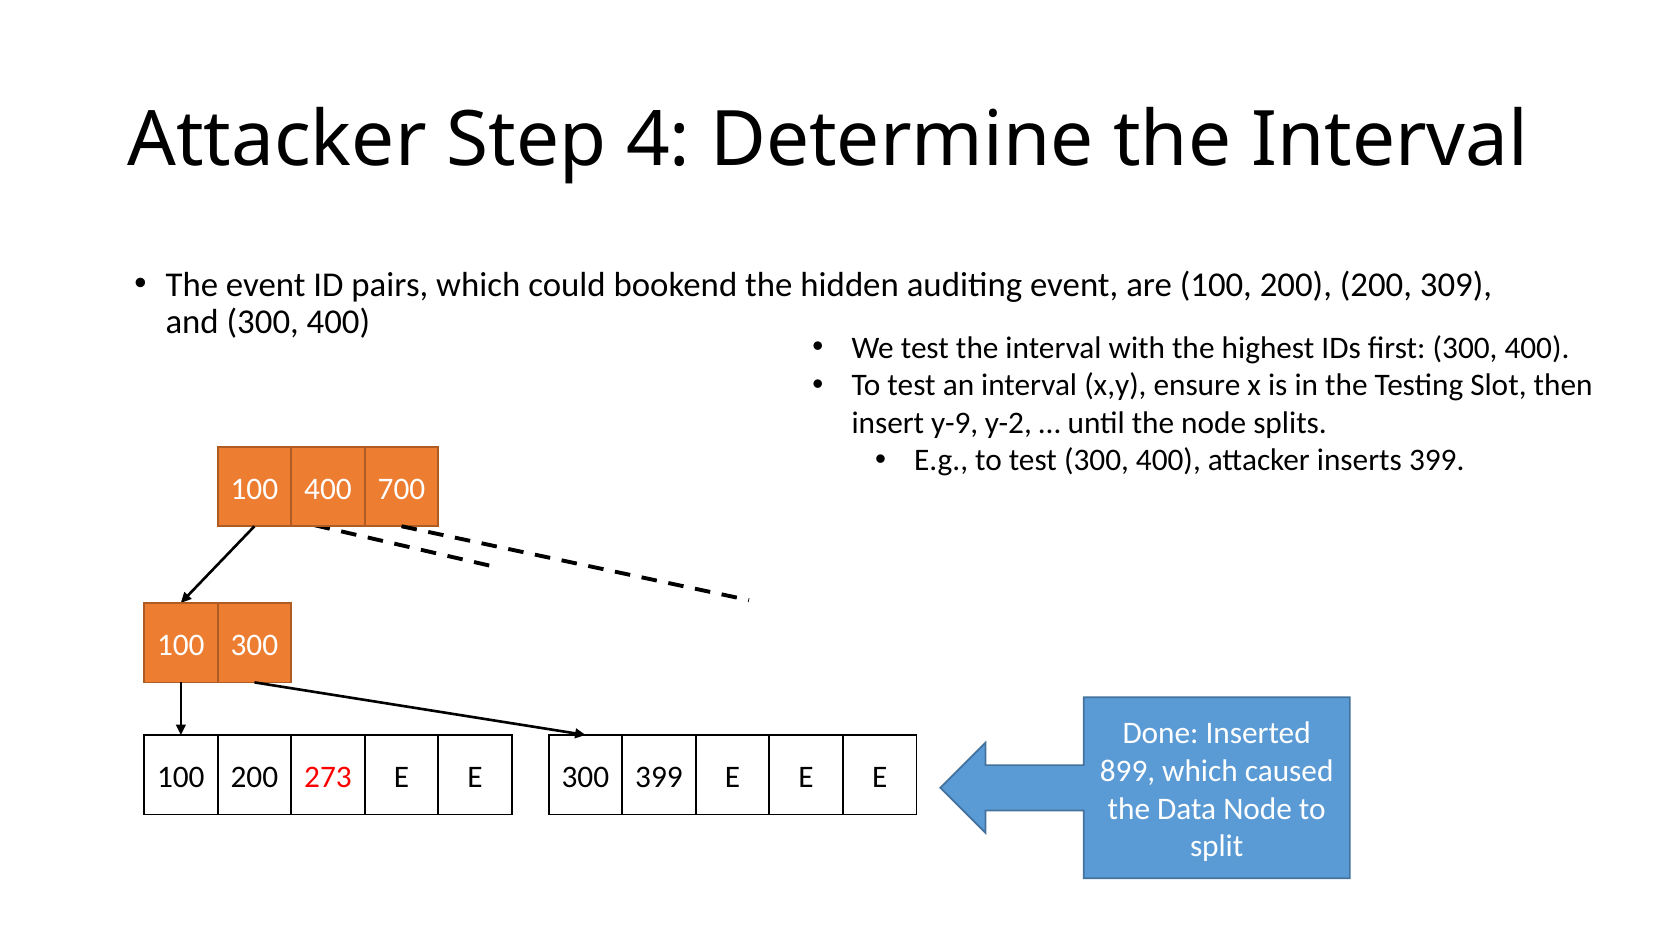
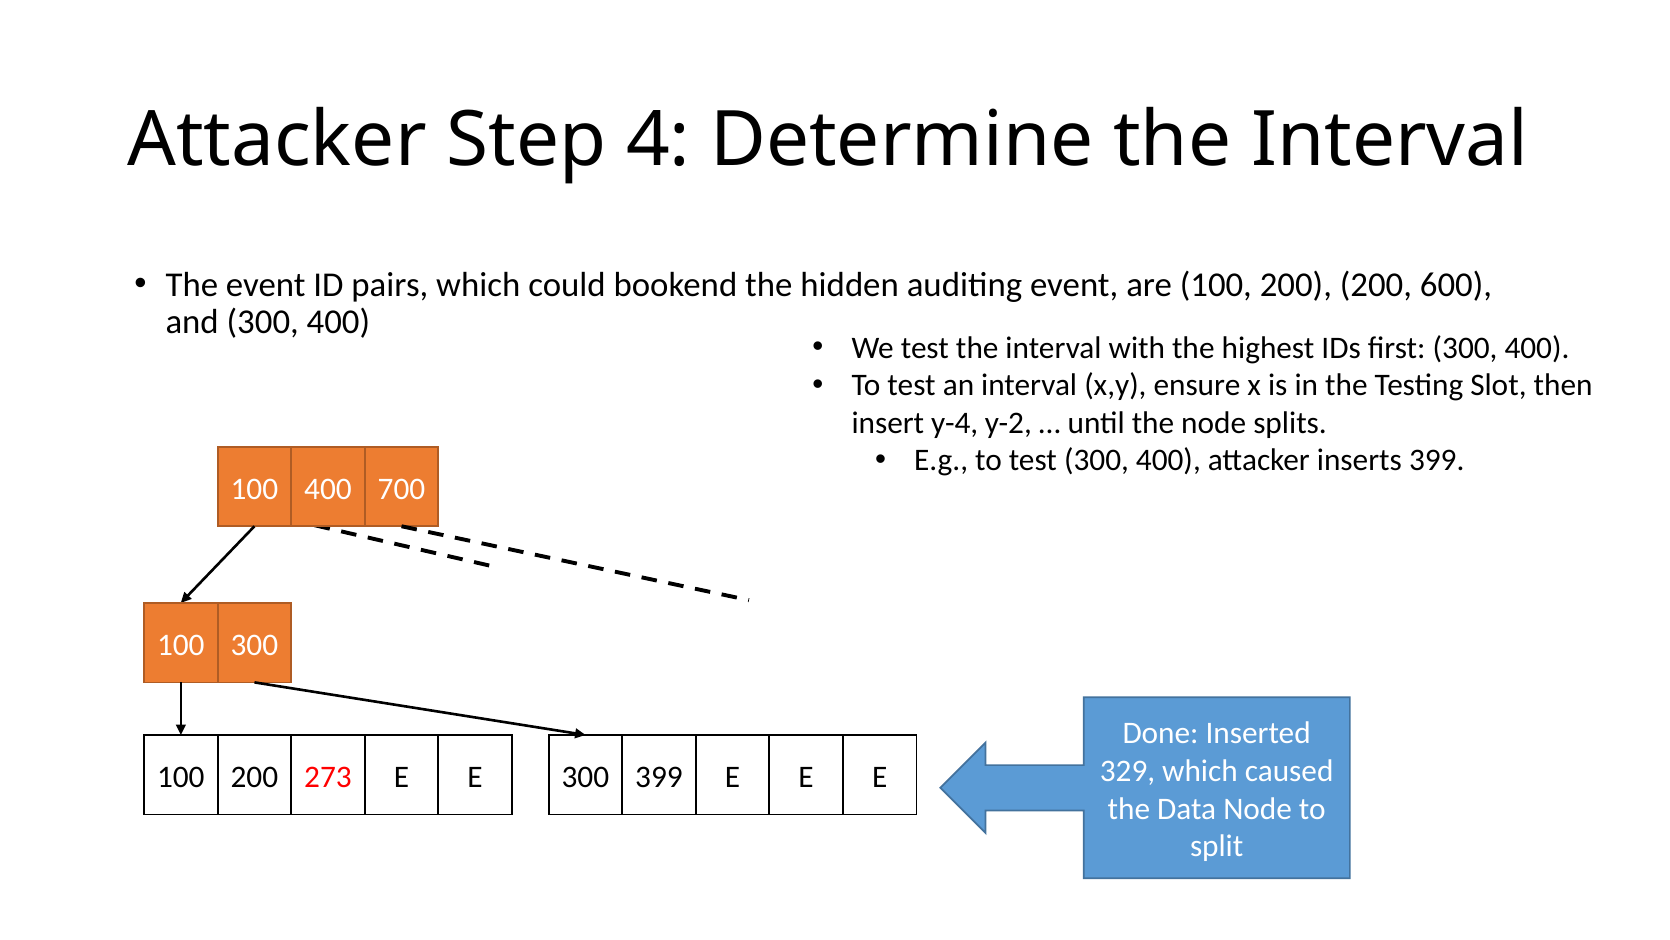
309: 309 -> 600 (1456, 284)
y-9: y-9 -> y-4 (955, 423)
899: 899 -> 329 (1128, 771)
